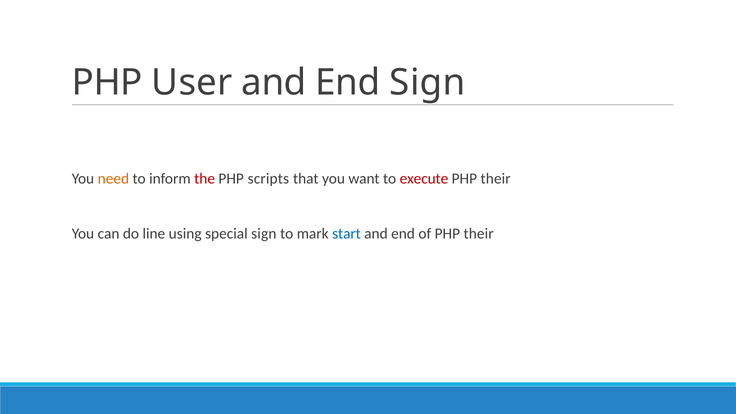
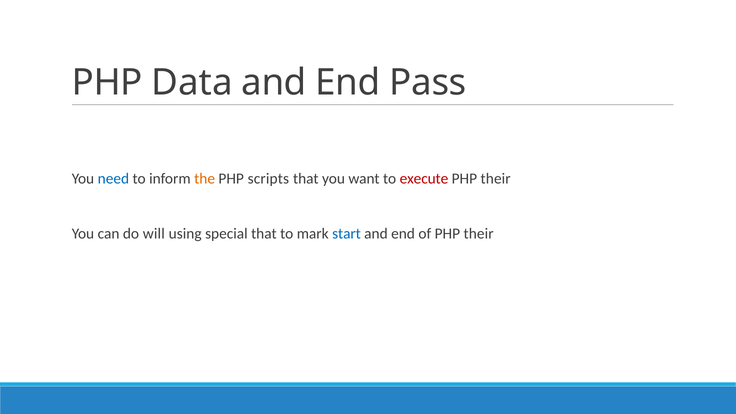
User: User -> Data (192, 82)
End Sign: Sign -> Pass (428, 82)
need colour: orange -> blue (113, 179)
the colour: red -> orange (205, 179)
line: line -> will (154, 234)
special sign: sign -> that (264, 234)
